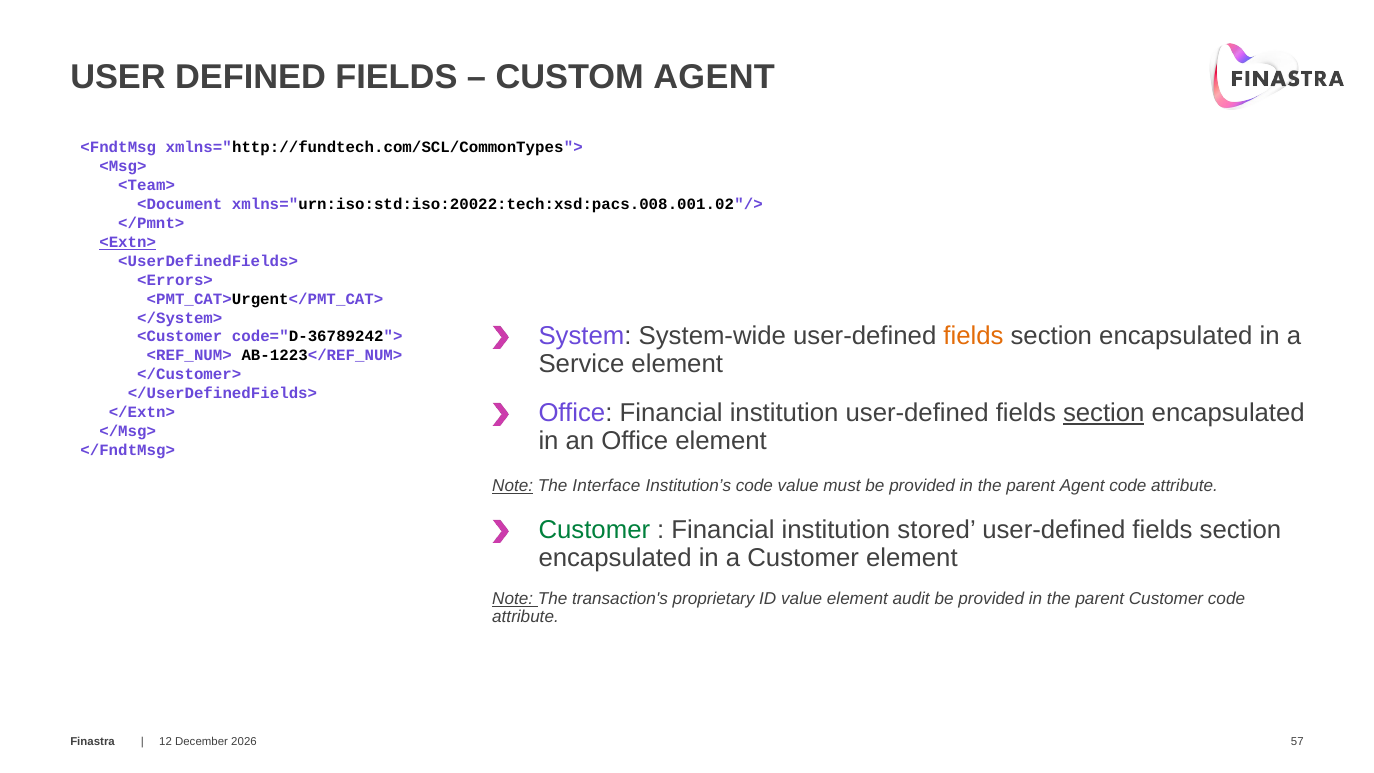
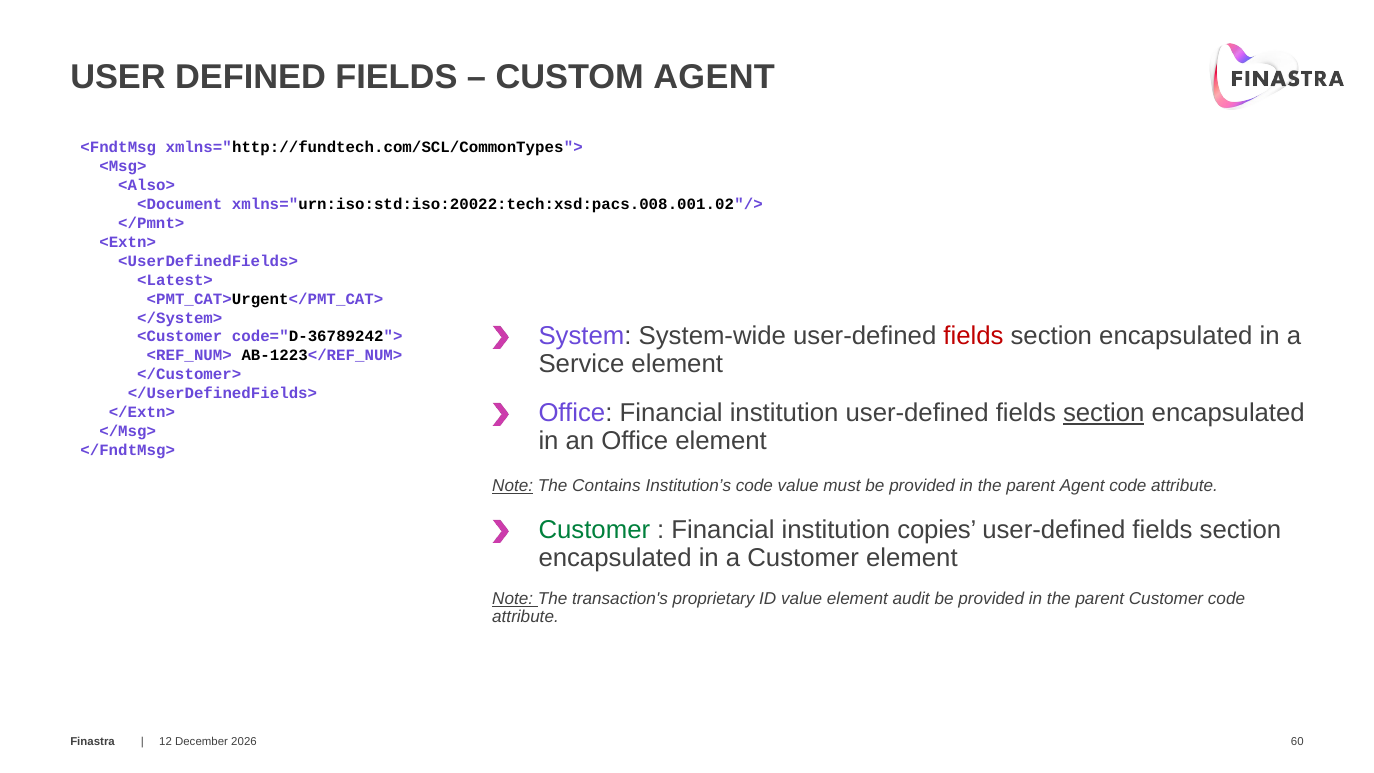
<Team>: <Team> -> <Also> (147, 185)
<Extn> underline: present -> none (128, 242)
<Errors>: <Errors> -> <Latest> (175, 280)
fields colour: orange -> red (973, 336)
Interface: Interface -> Contains (606, 486)
stored: stored -> copies (937, 530)
57: 57 -> 60 (1297, 742)
